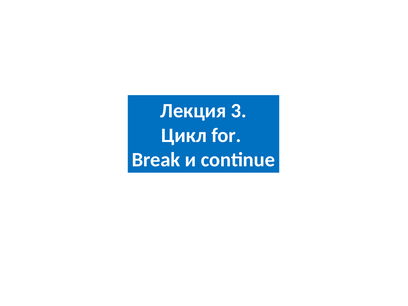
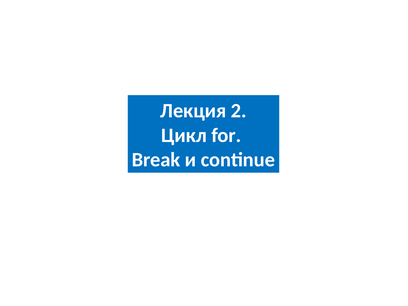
3: 3 -> 2 (239, 111)
